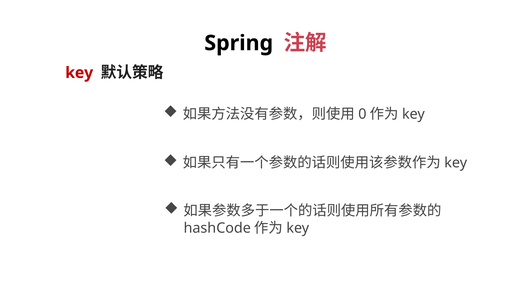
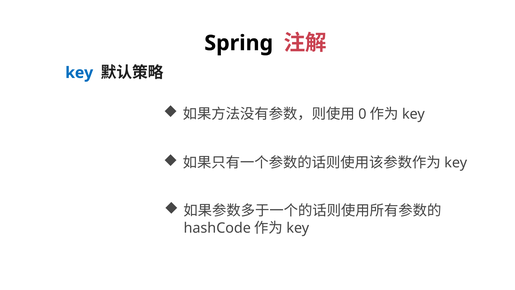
key colour: red -> blue (79, 73)
